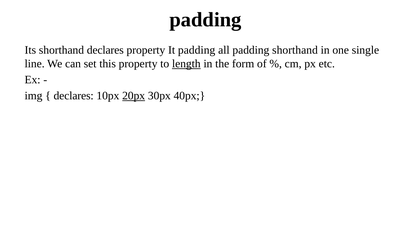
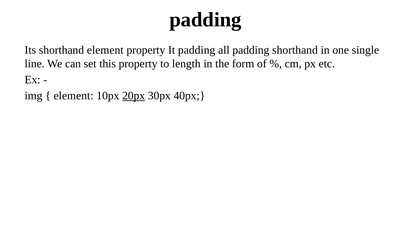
shorthand declares: declares -> element (105, 50)
length underline: present -> none (186, 64)
declares: declares -> element (74, 96)
